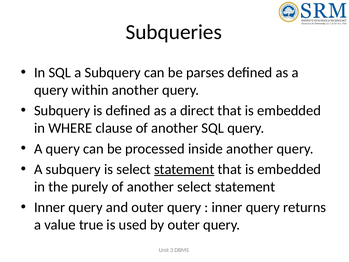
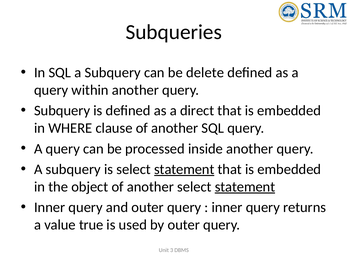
parses: parses -> delete (205, 73)
purely: purely -> object (90, 187)
statement underline: none -> present (245, 187)
